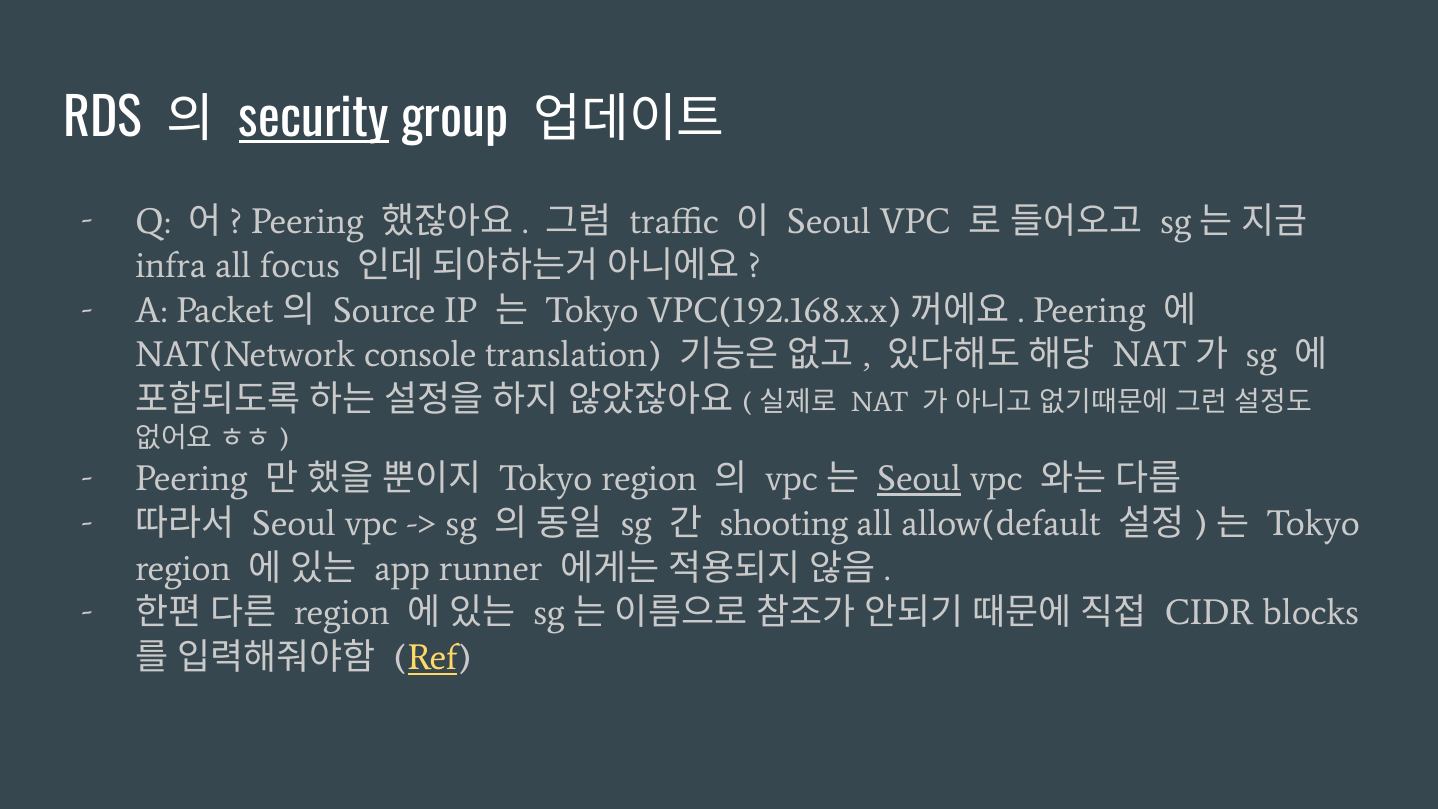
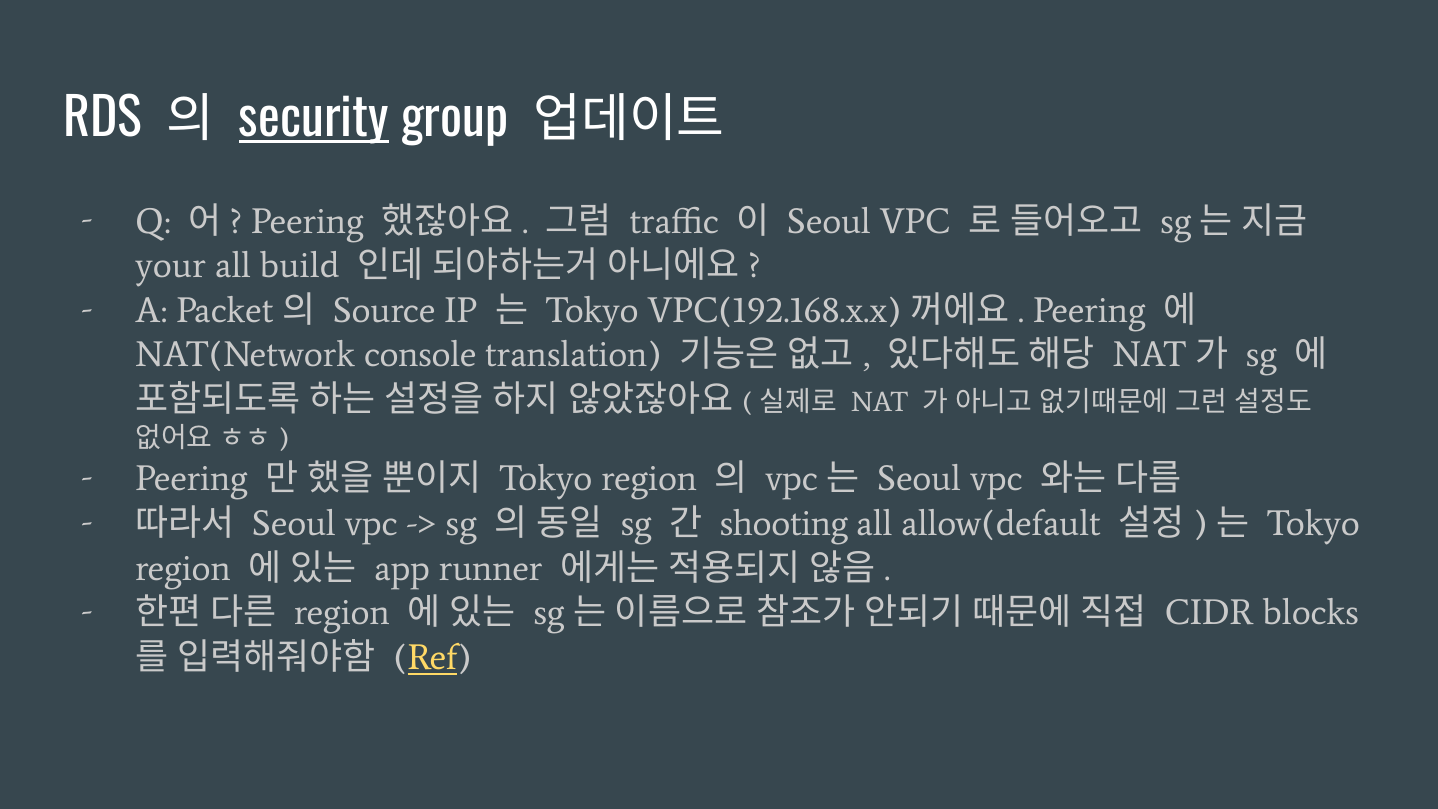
infra: infra -> your (171, 266)
focus: focus -> build (300, 266)
Seoul underline: present -> none (919, 479)
